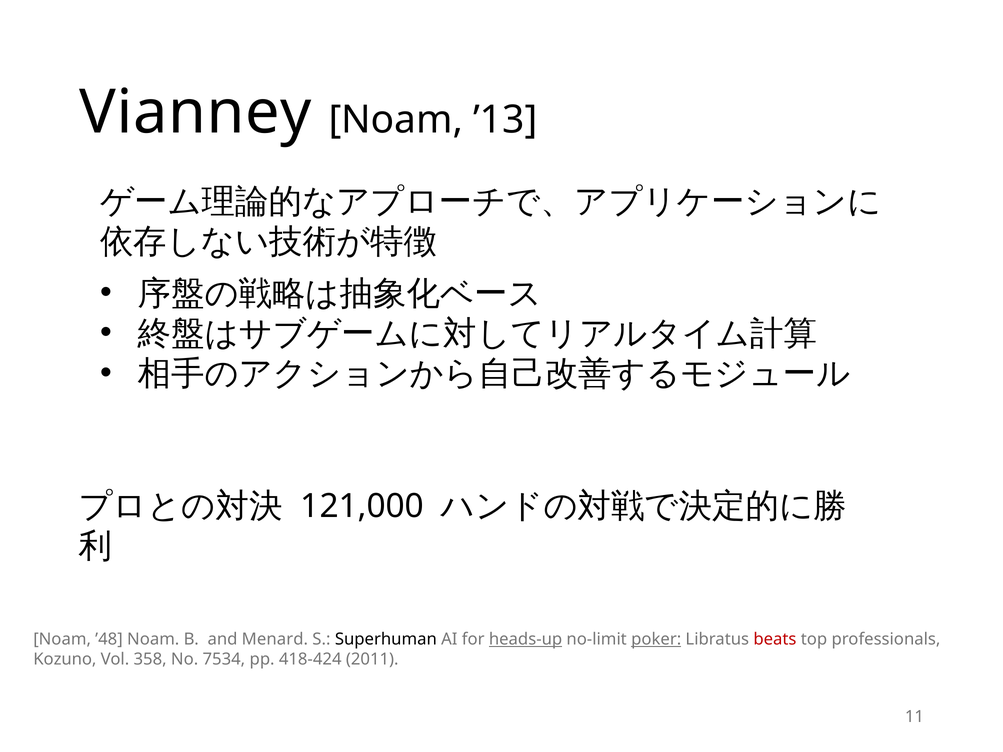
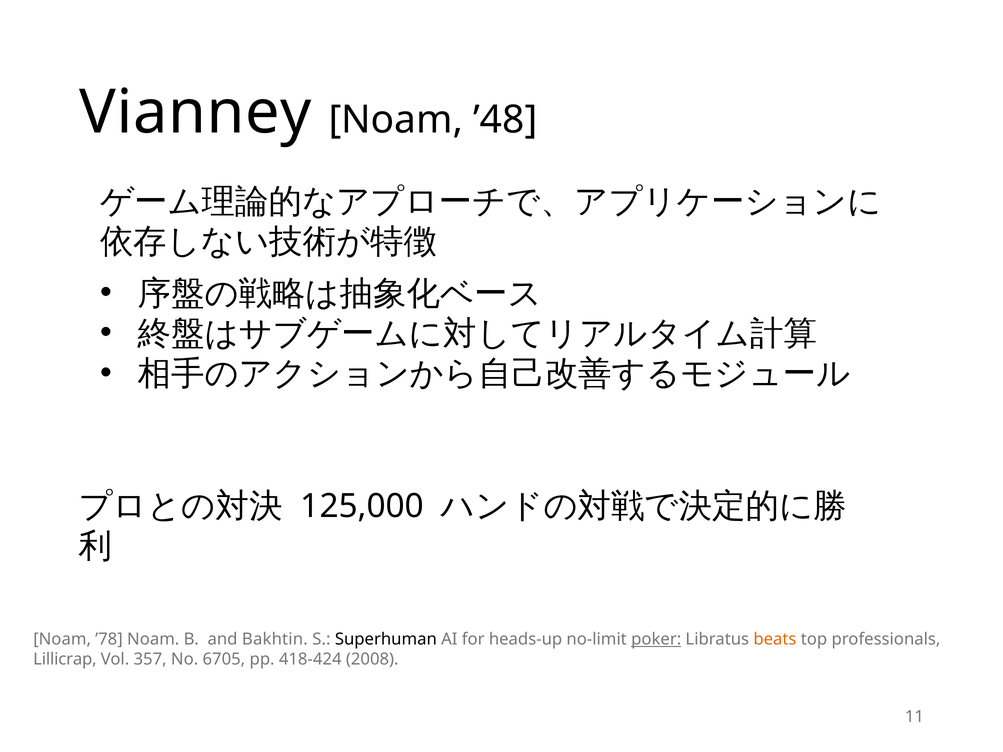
’13: ’13 -> ’48 (505, 120)
121,000: 121,000 -> 125,000 (362, 506)
’48: ’48 -> ’78 (109, 639)
Menard: Menard -> Bakhtin (275, 639)
heads-up underline: present -> none (526, 639)
beats colour: red -> orange (775, 639)
Kozuno: Kozuno -> Lillicrap (65, 660)
358: 358 -> 357 (150, 660)
7534: 7534 -> 6705 (224, 660)
2011: 2011 -> 2008 (372, 660)
